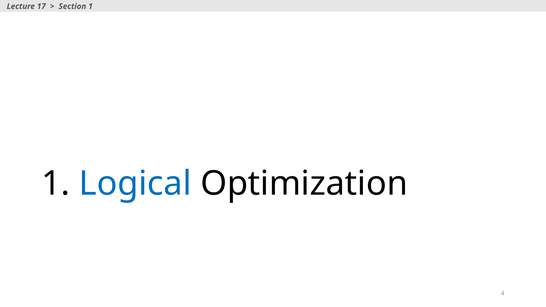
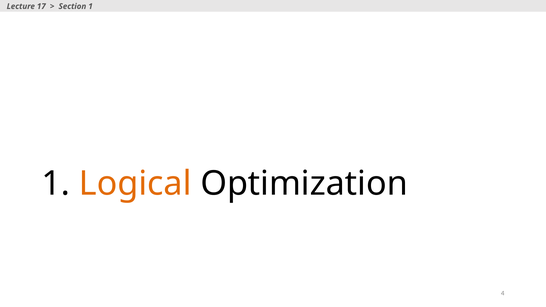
Logical colour: blue -> orange (135, 184)
